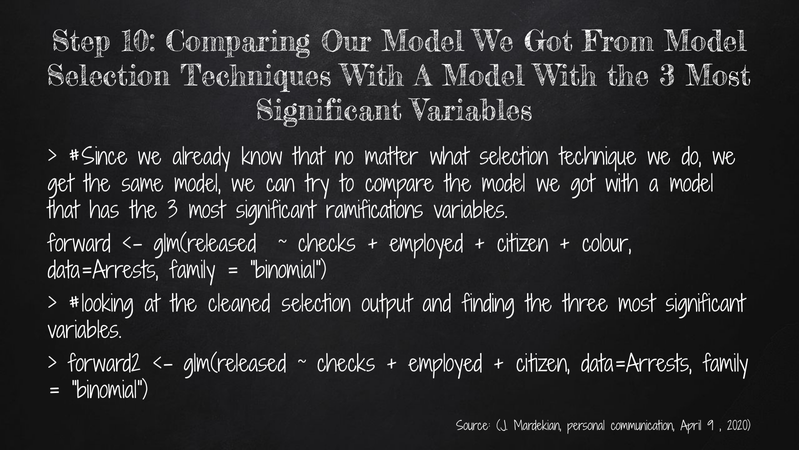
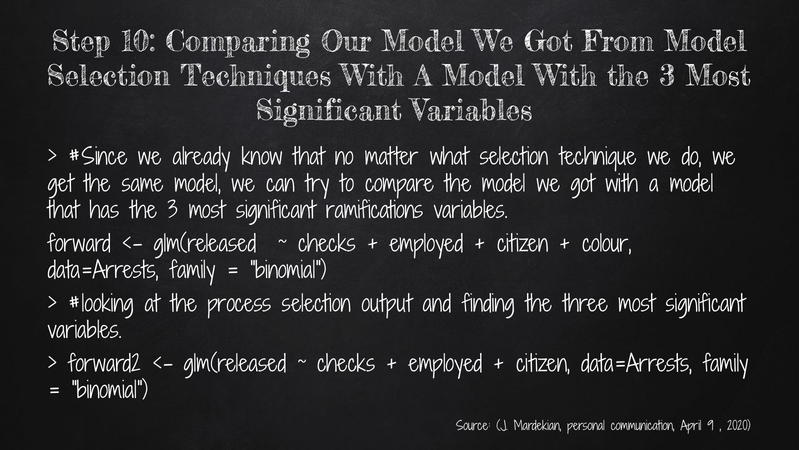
cleaned: cleaned -> process (240, 304)
